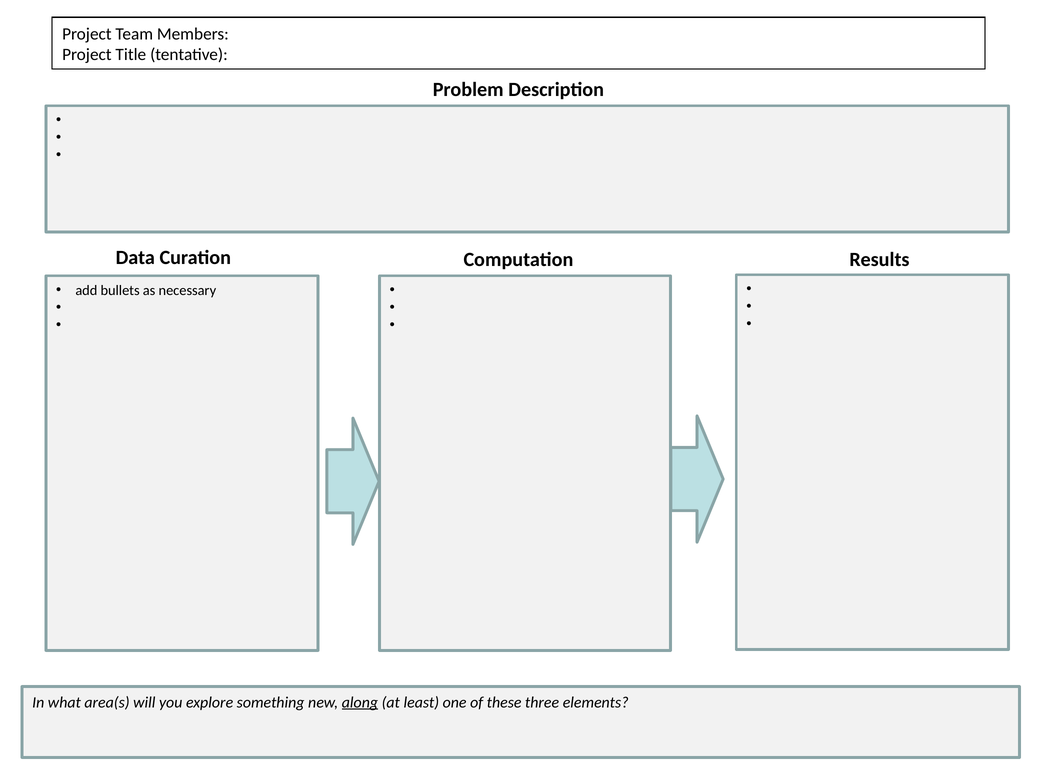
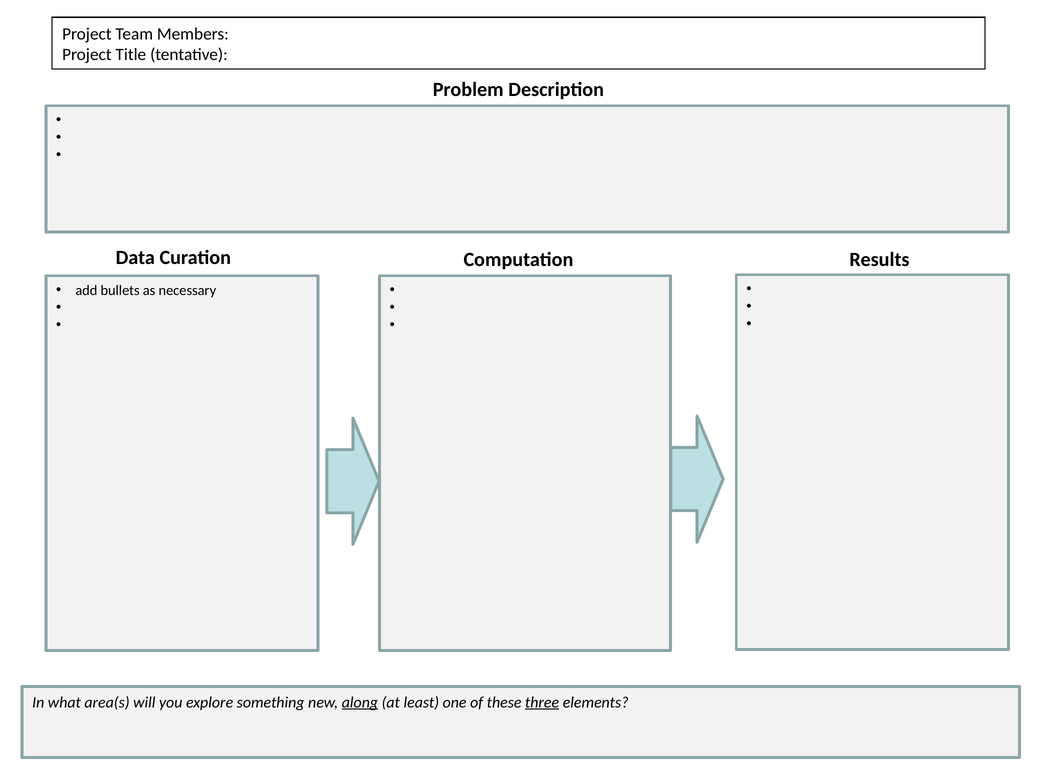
three underline: none -> present (542, 702)
